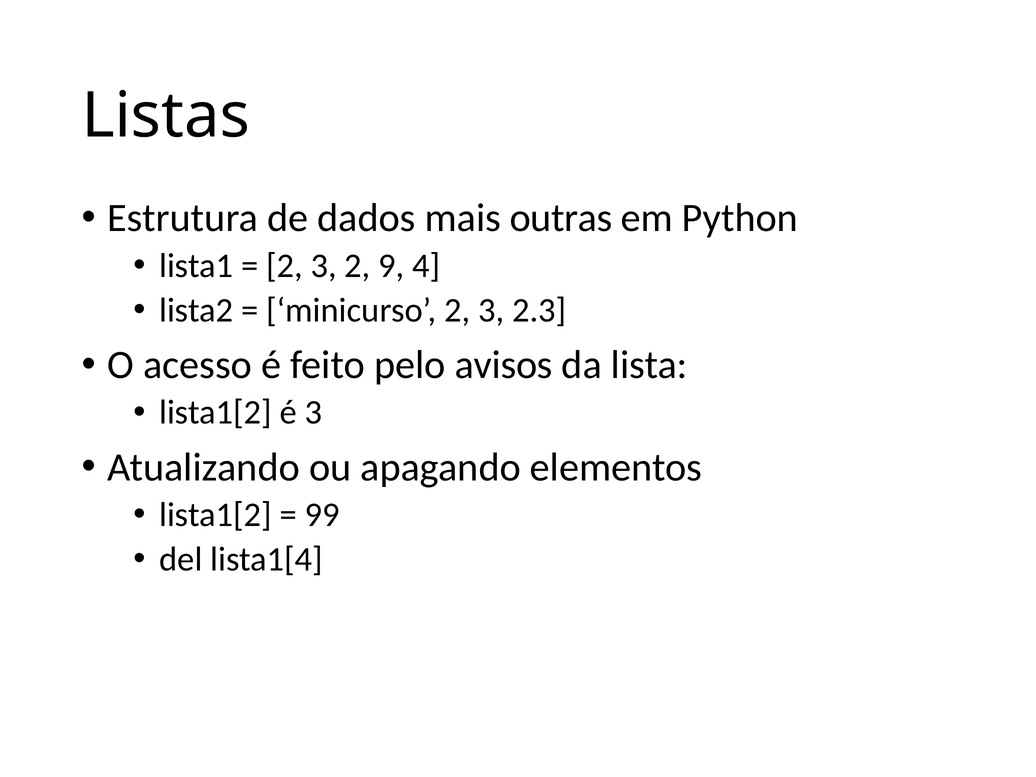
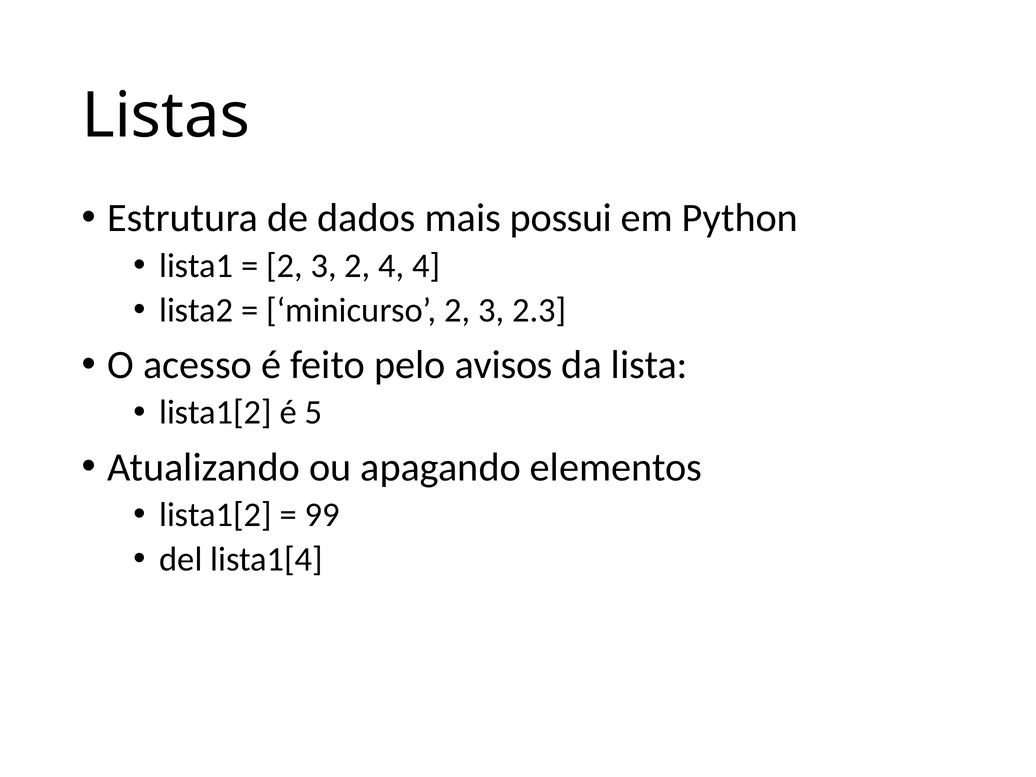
outras: outras -> possui (561, 218)
2 9: 9 -> 4 (391, 266)
é 3: 3 -> 5 (314, 413)
